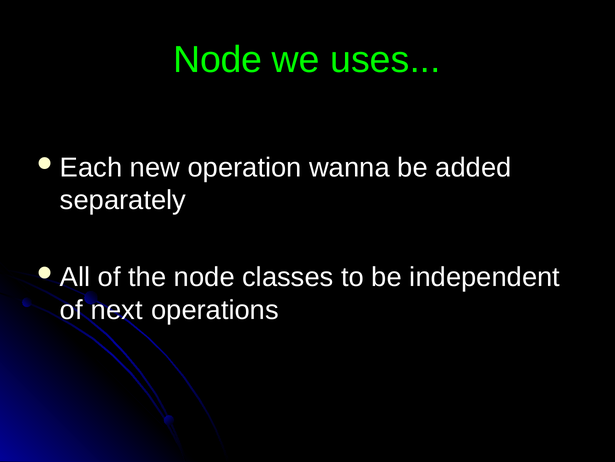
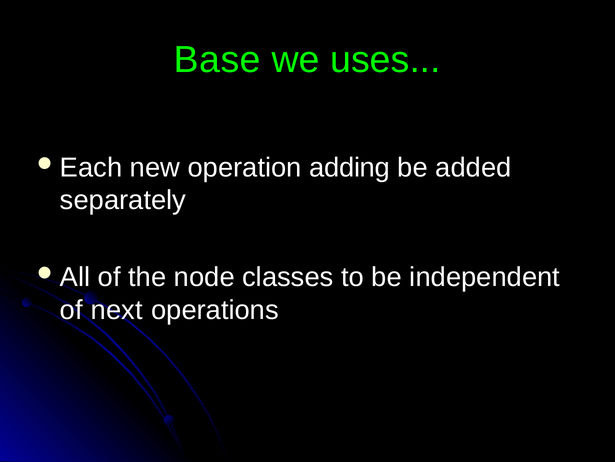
Node: Node -> Base (217, 60)
wanna: wanna -> adding (350, 167)
